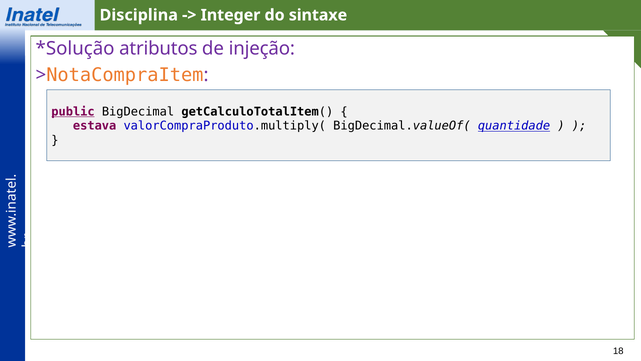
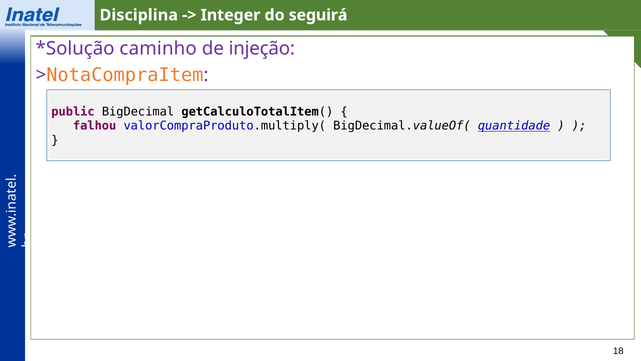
sintaxe: sintaxe -> seguirá (318, 15)
atributos: atributos -> caminho (158, 48)
public underline: present -> none (73, 111)
estava: estava -> falhou (95, 126)
